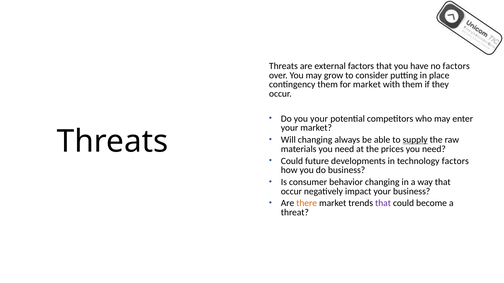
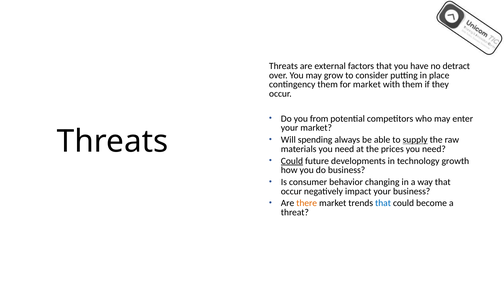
no factors: factors -> detract (456, 66)
you your: your -> from (319, 119)
Will changing: changing -> spending (315, 140)
Could underline: none -> present (292, 161)
technology factors: factors -> growth (455, 161)
that colour: purple -> blue (383, 204)
